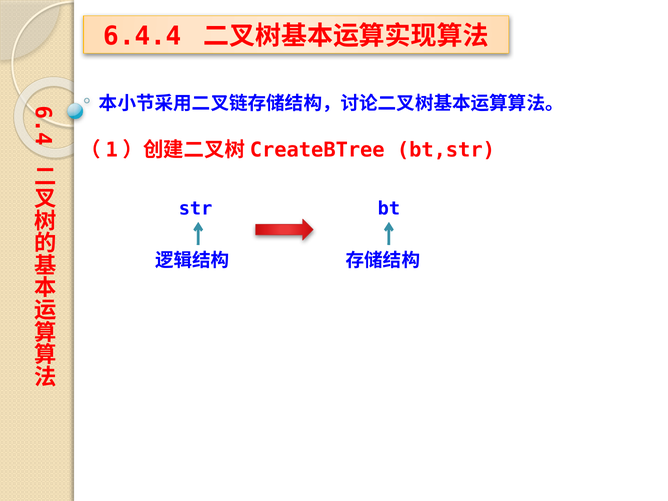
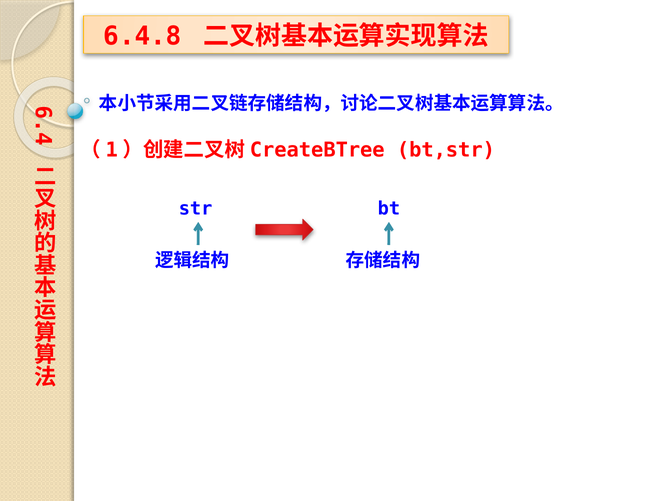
6.4.4: 6.4.4 -> 6.4.8 (143, 36)
